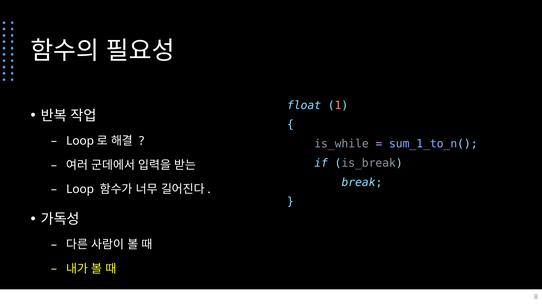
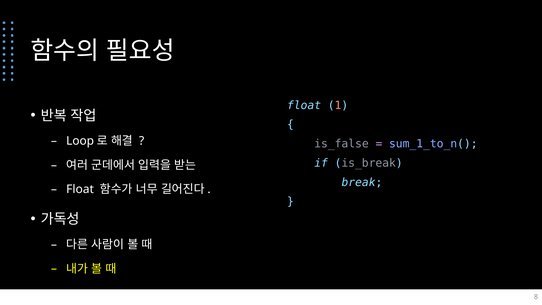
is_while: is_while -> is_false (341, 144)
Loop: Loop -> Float (80, 189)
